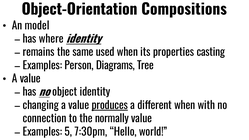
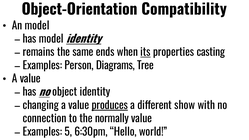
Compositions: Compositions -> Compatibility (184, 10)
has where: where -> model (51, 39)
used: used -> ends (105, 52)
its underline: none -> present (145, 52)
different when: when -> show (185, 105)
7:30pm: 7:30pm -> 6:30pm (91, 132)
